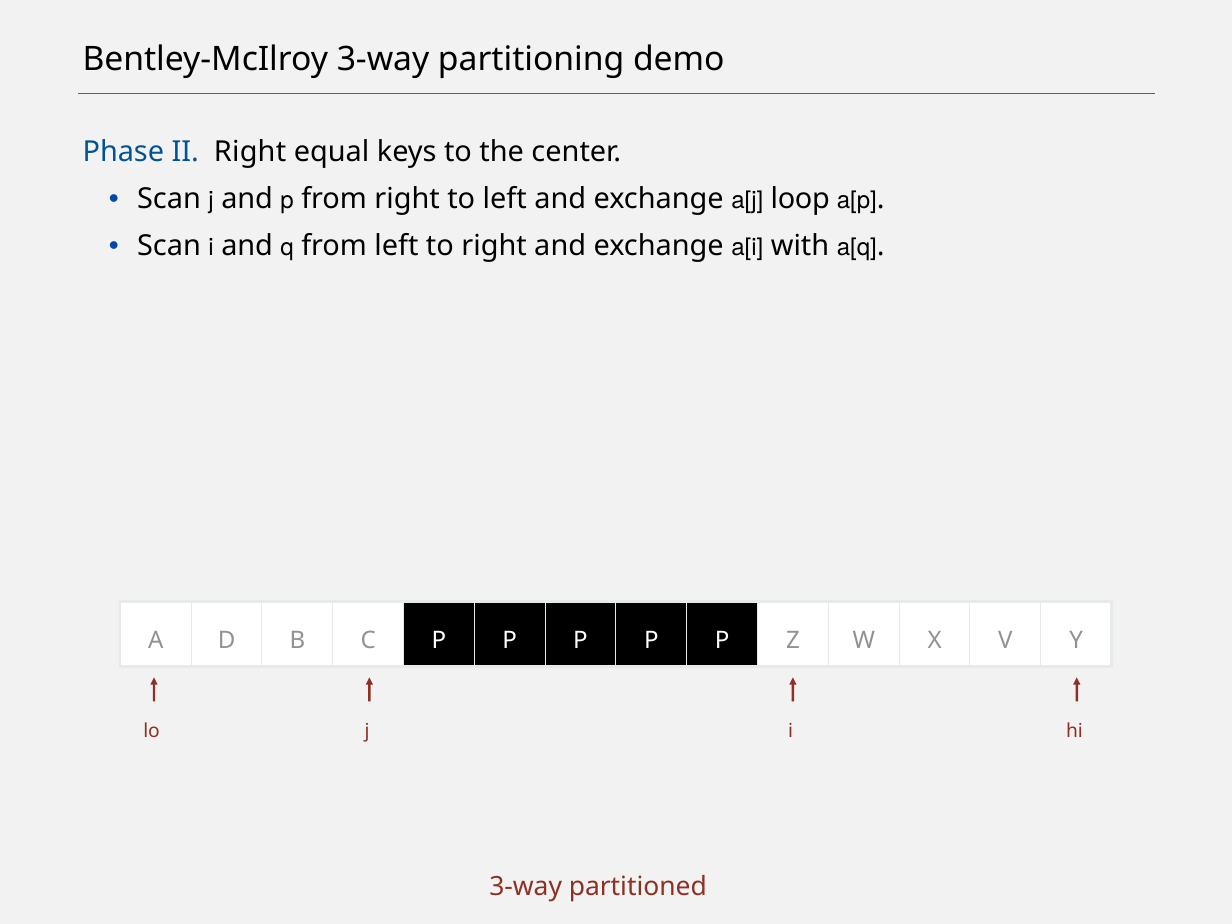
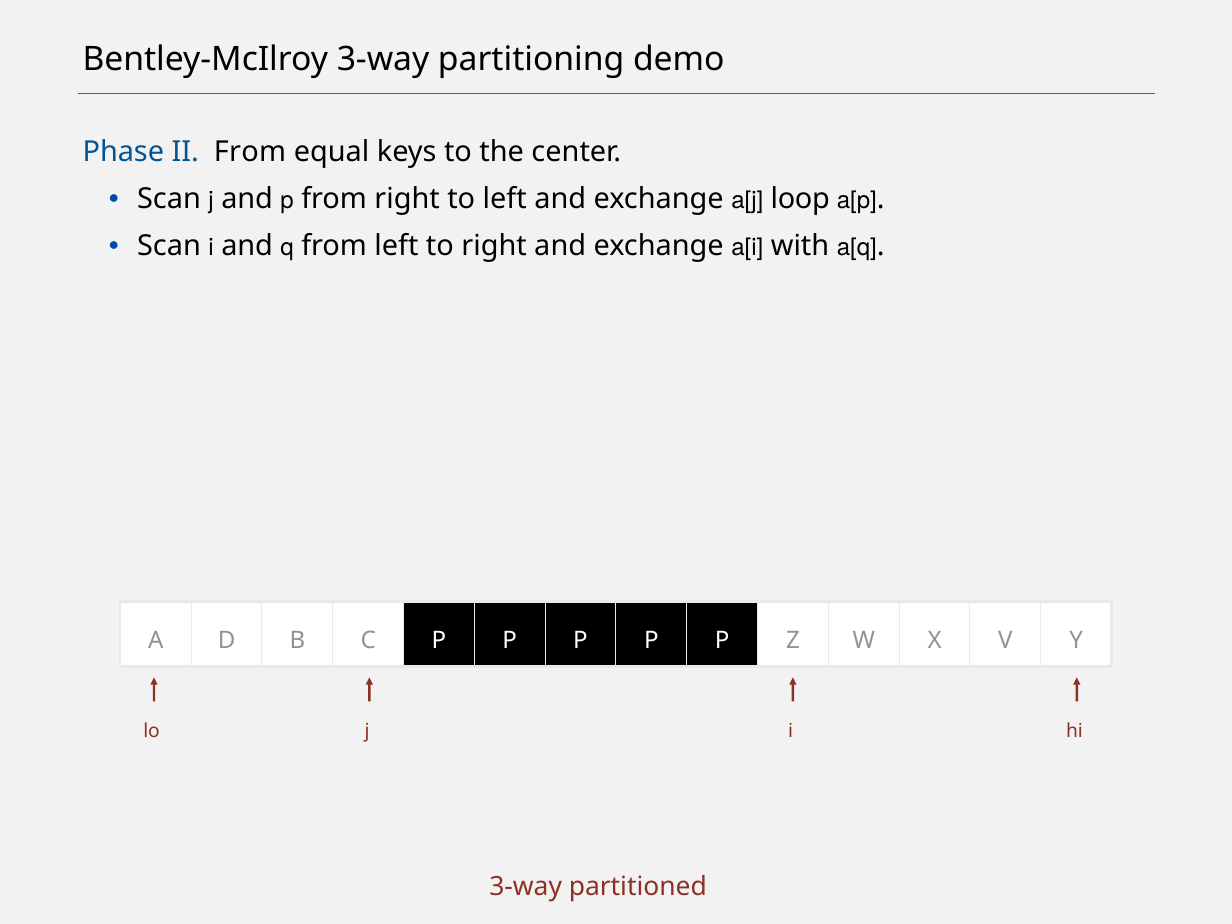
II Right: Right -> From (250, 152)
